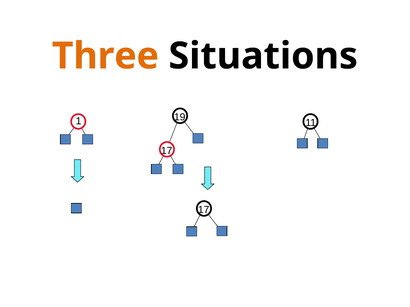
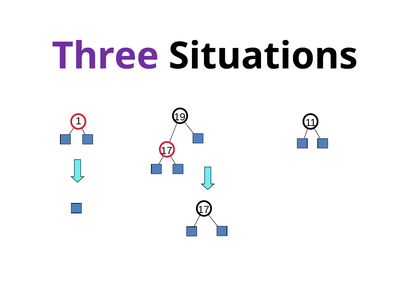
Three colour: orange -> purple (105, 56)
